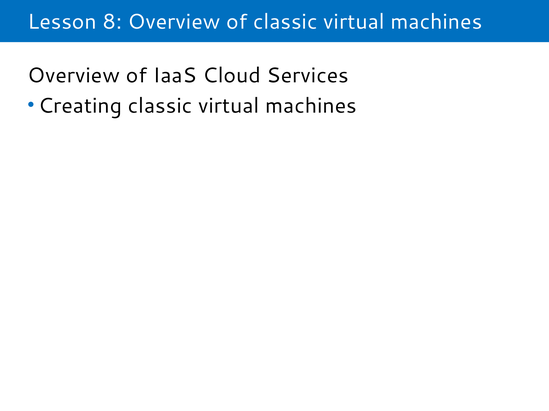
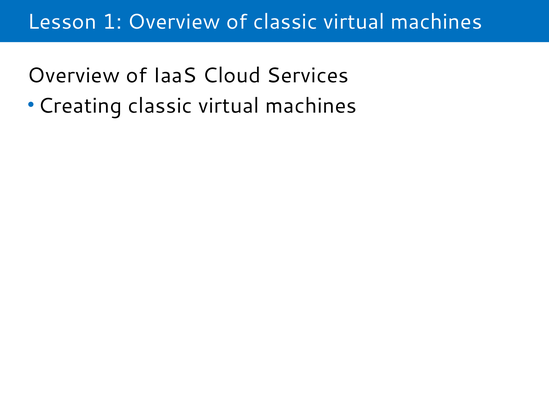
8: 8 -> 1 (112, 22)
